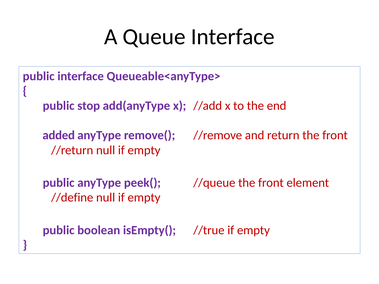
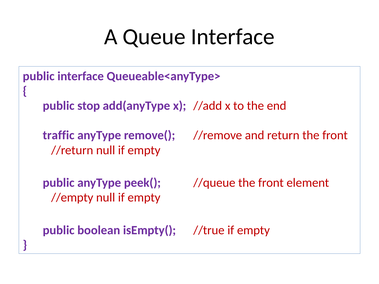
added: added -> traffic (59, 135)
//define: //define -> //empty (72, 198)
